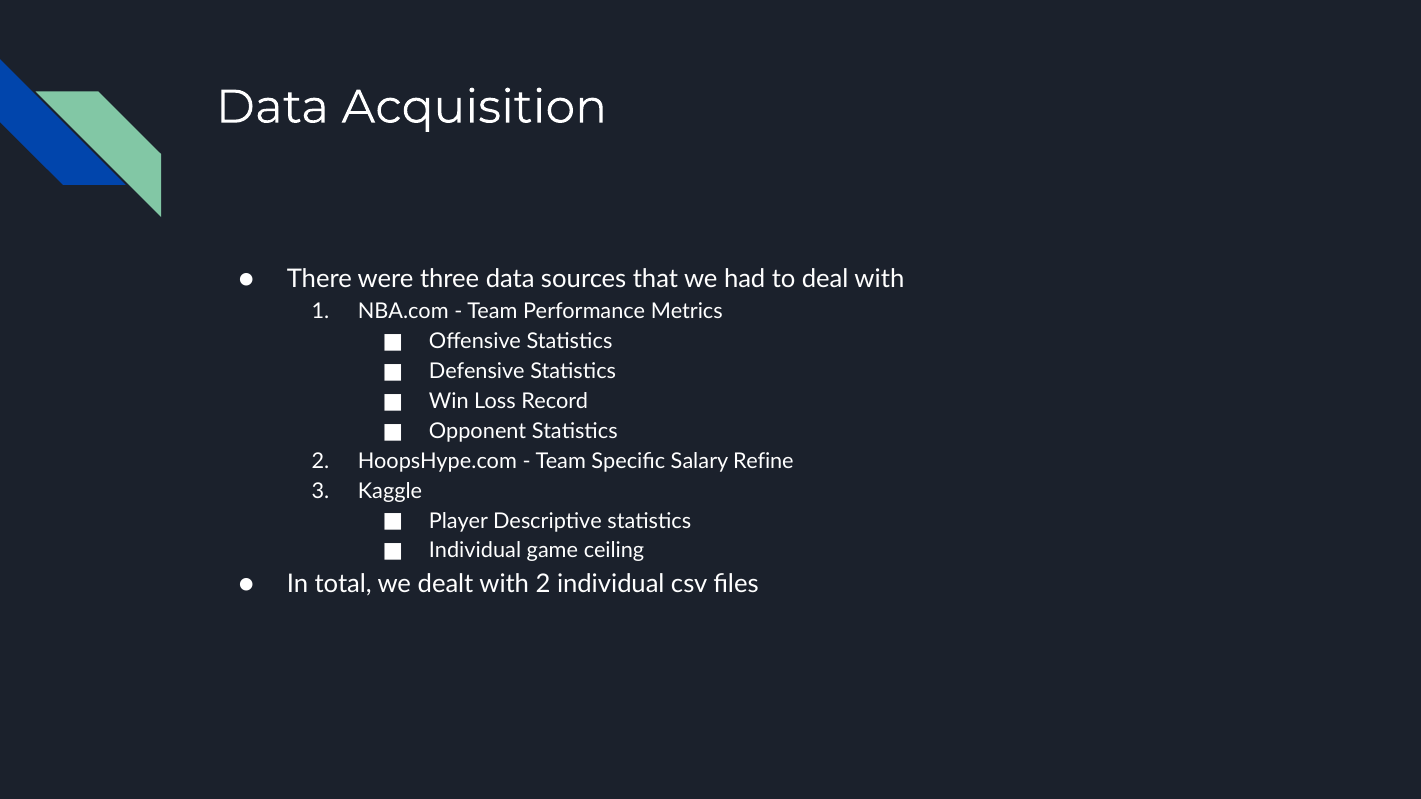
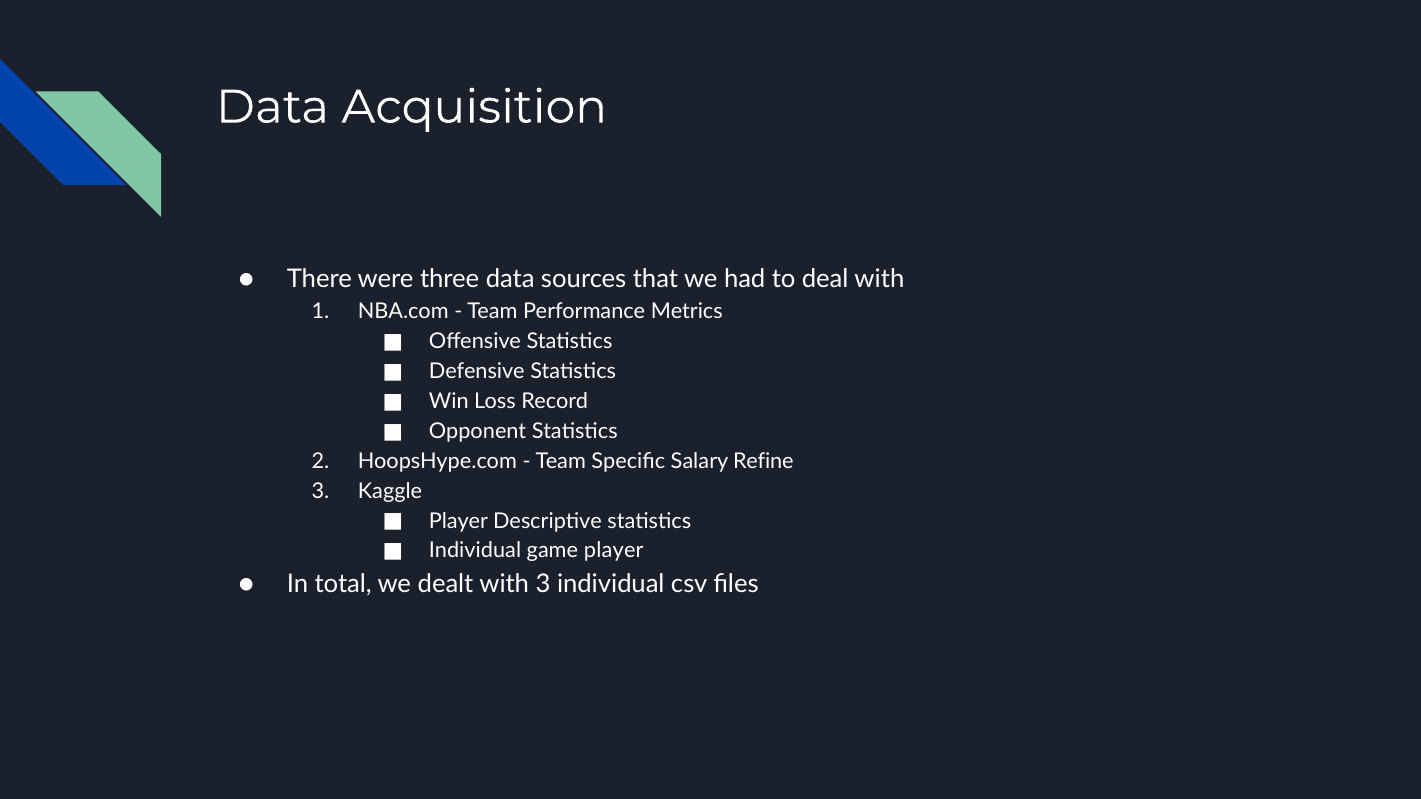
game ceiling: ceiling -> player (614, 551)
with 2: 2 -> 3 (543, 584)
